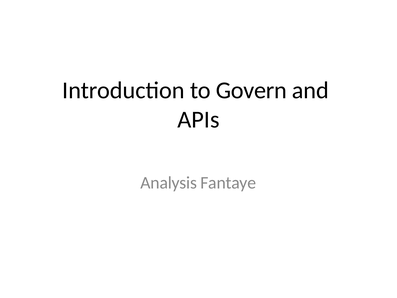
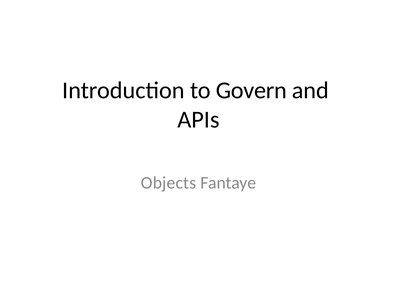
Analysis: Analysis -> Objects (169, 183)
